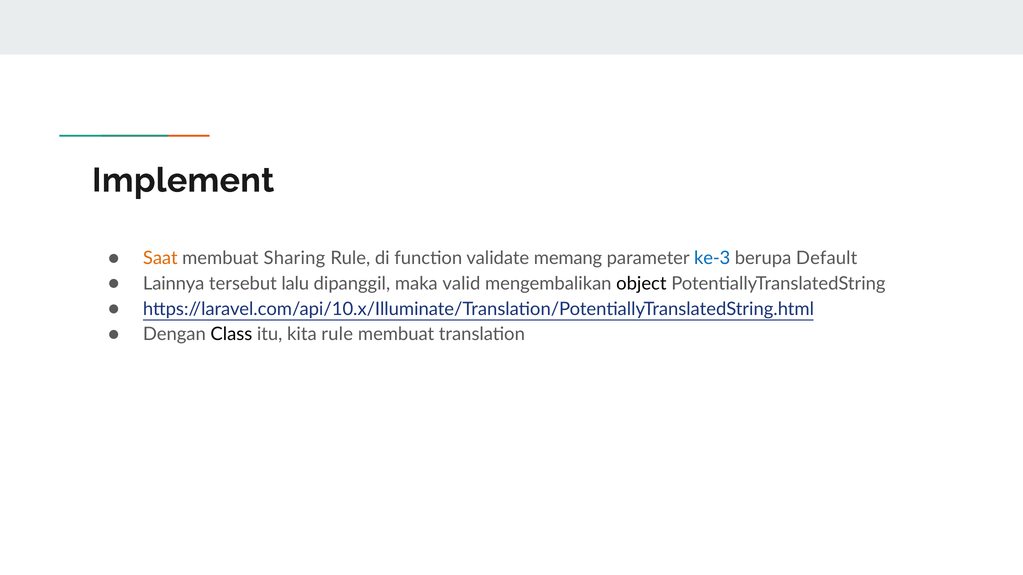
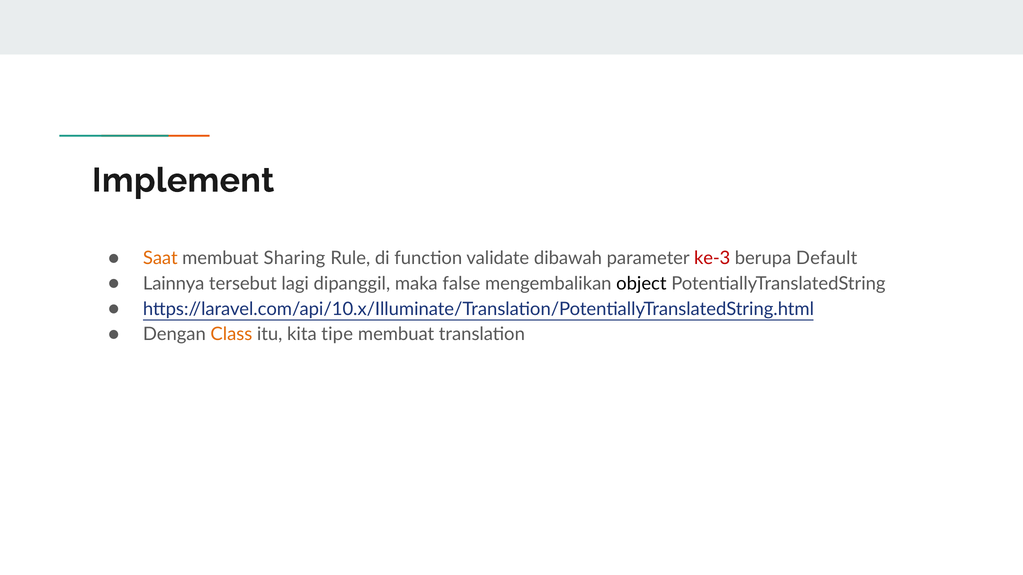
memang: memang -> dibawah (568, 258)
ke-3 colour: blue -> red (712, 258)
lalu: lalu -> lagi (295, 284)
valid: valid -> false (461, 284)
Class colour: black -> orange (231, 335)
kita rule: rule -> tipe (337, 335)
